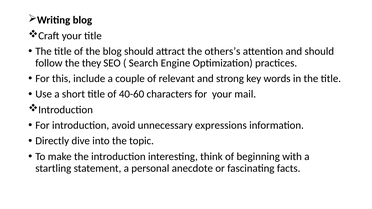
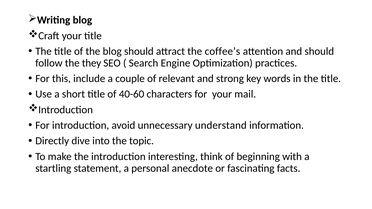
others’s: others’s -> coffee’s (222, 51)
expressions: expressions -> understand (221, 125)
